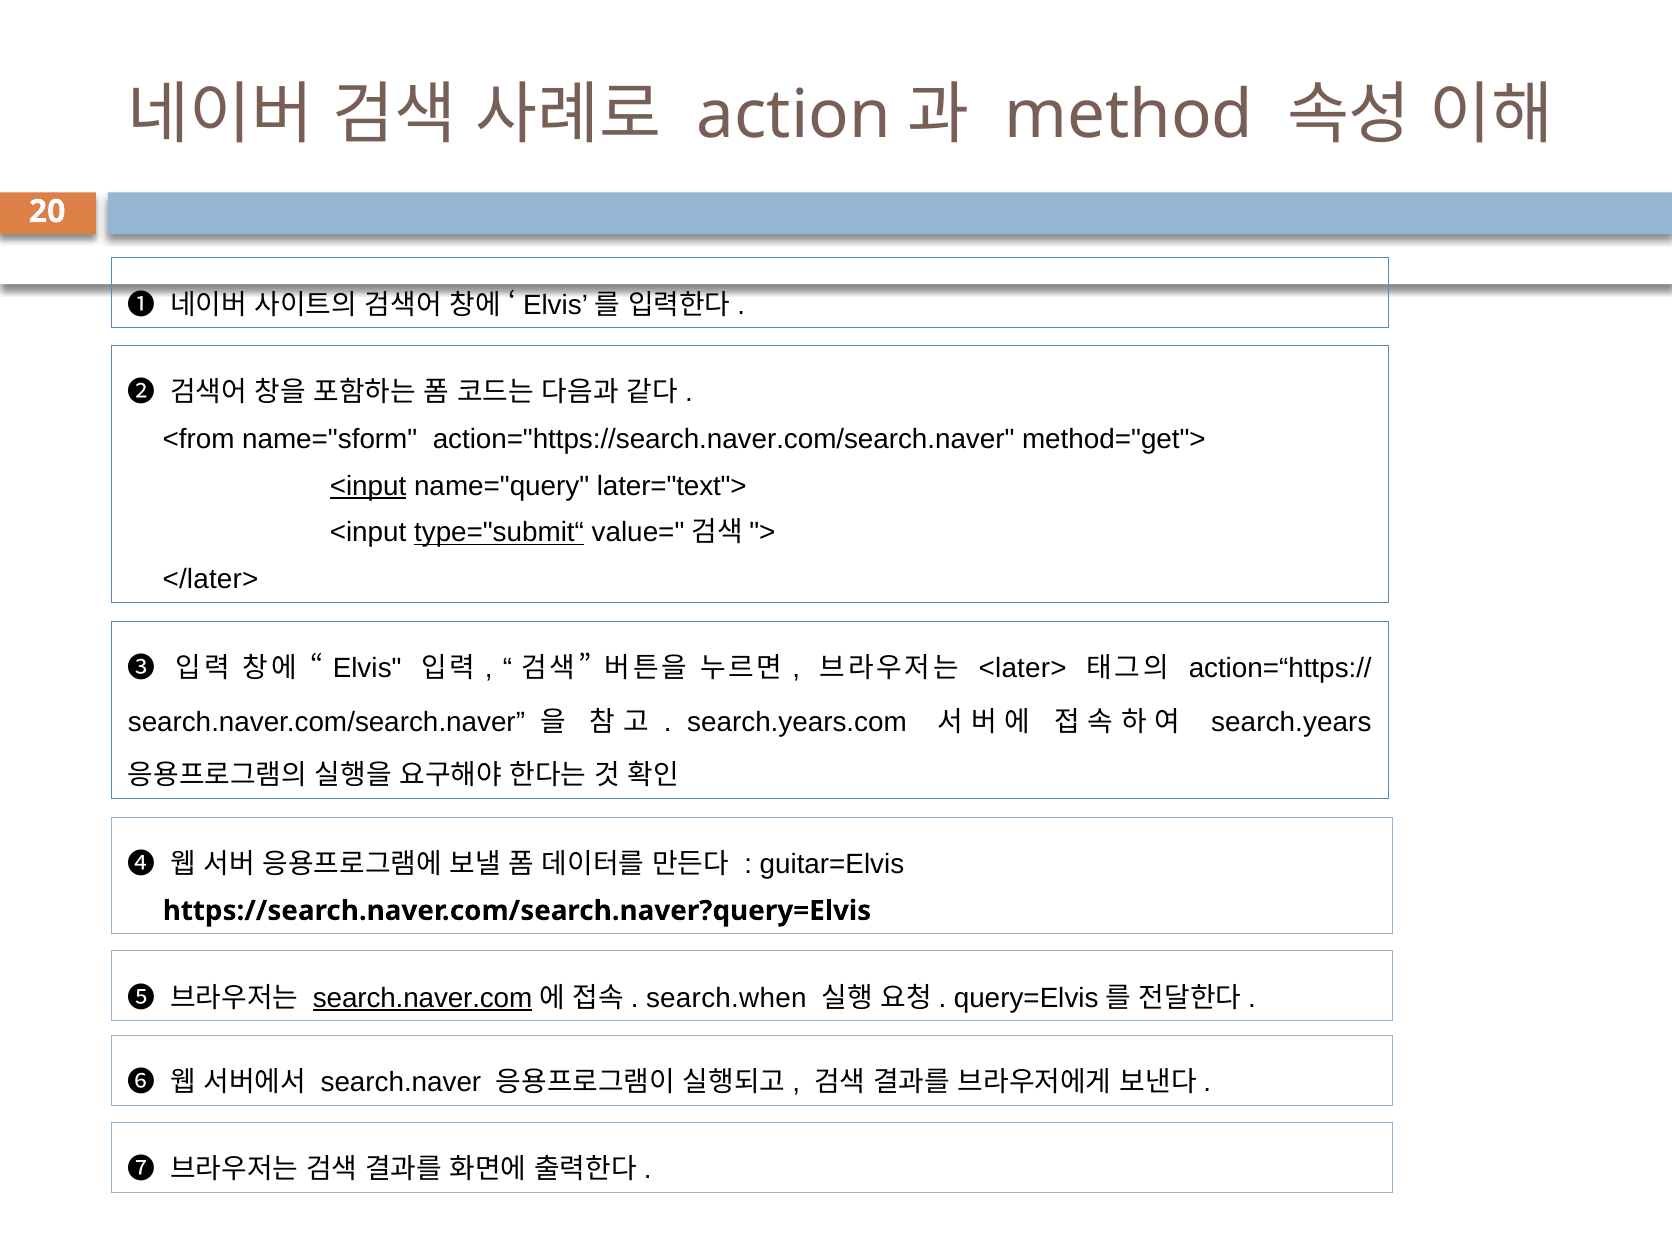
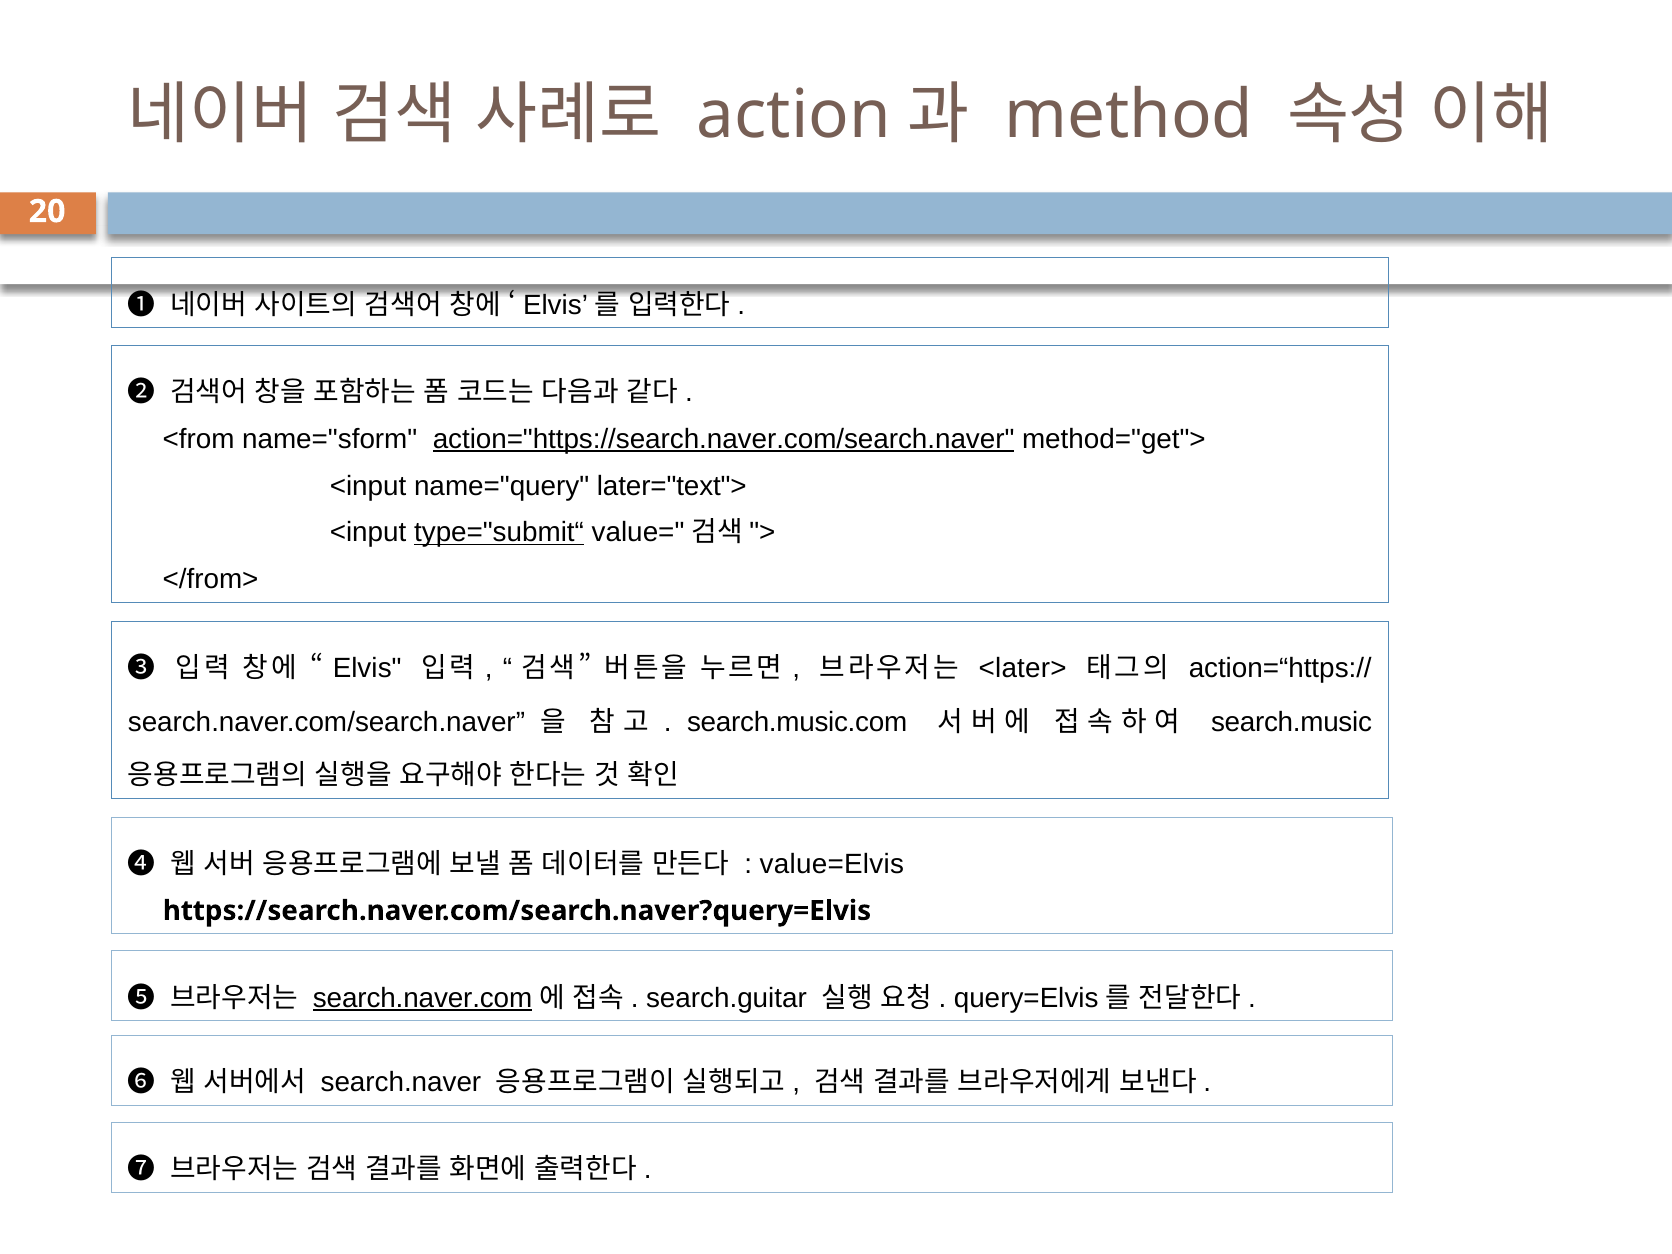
action="https://search.naver.com/search.naver underline: none -> present (724, 439)
<input underline: present -> none (368, 486)
</later>: </later> -> </from> (211, 579)
search.years.com: search.years.com -> search.music.com (797, 722)
search.years: search.years -> search.music (1291, 722)
guitar=Elvis: guitar=Elvis -> value=Elvis (832, 864)
search.when: search.when -> search.guitar (726, 998)
